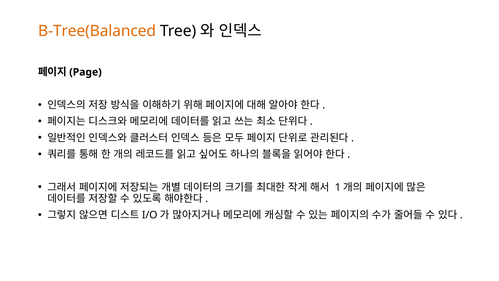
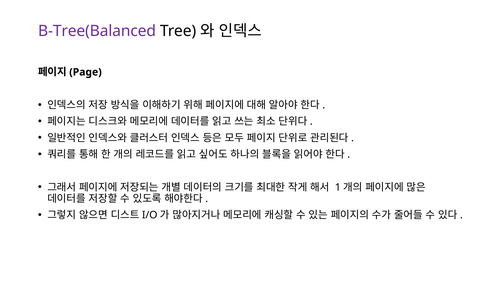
B-Tree(Balanced colour: orange -> purple (97, 31)
